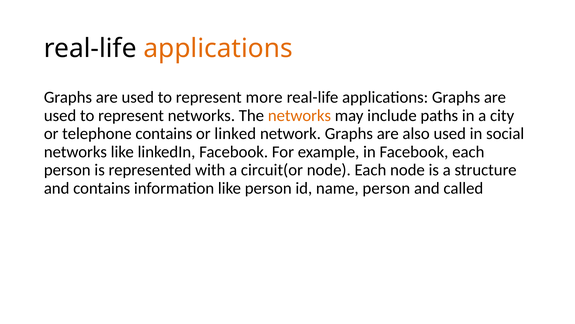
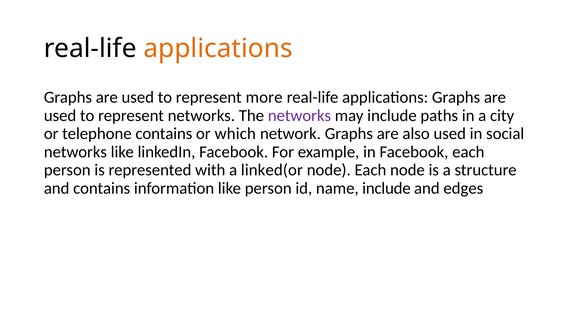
networks colour: orange -> purple (299, 115)
linked: linked -> which (235, 133)
circuit(or: circuit(or -> linked(or (272, 170)
name person: person -> include (386, 188)
called: called -> edges (463, 188)
